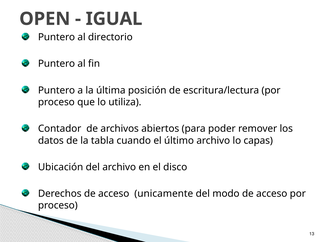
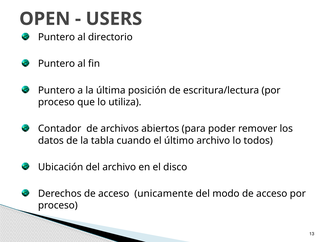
IGUAL: IGUAL -> USERS (114, 19)
capas: capas -> todos (258, 140)
